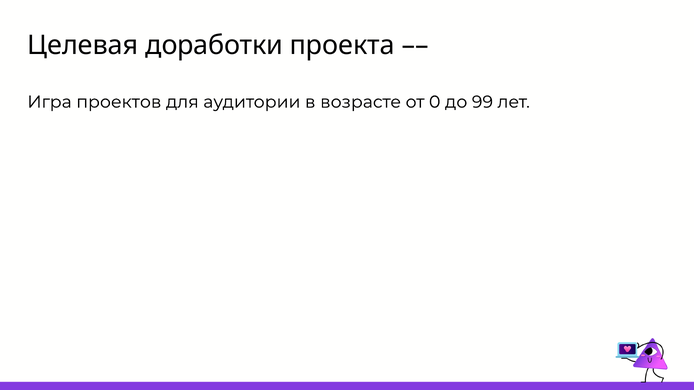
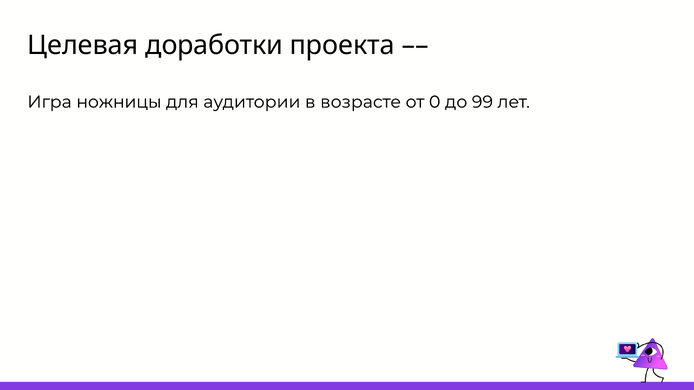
проектов: проектов -> ножницы (119, 102)
